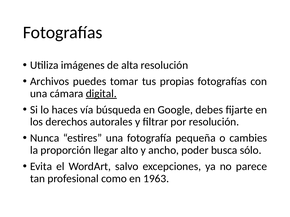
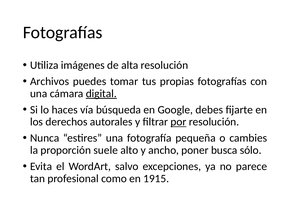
por underline: none -> present (178, 122)
llegar: llegar -> suele (106, 151)
poder: poder -> poner (195, 151)
1963: 1963 -> 1915 (156, 179)
